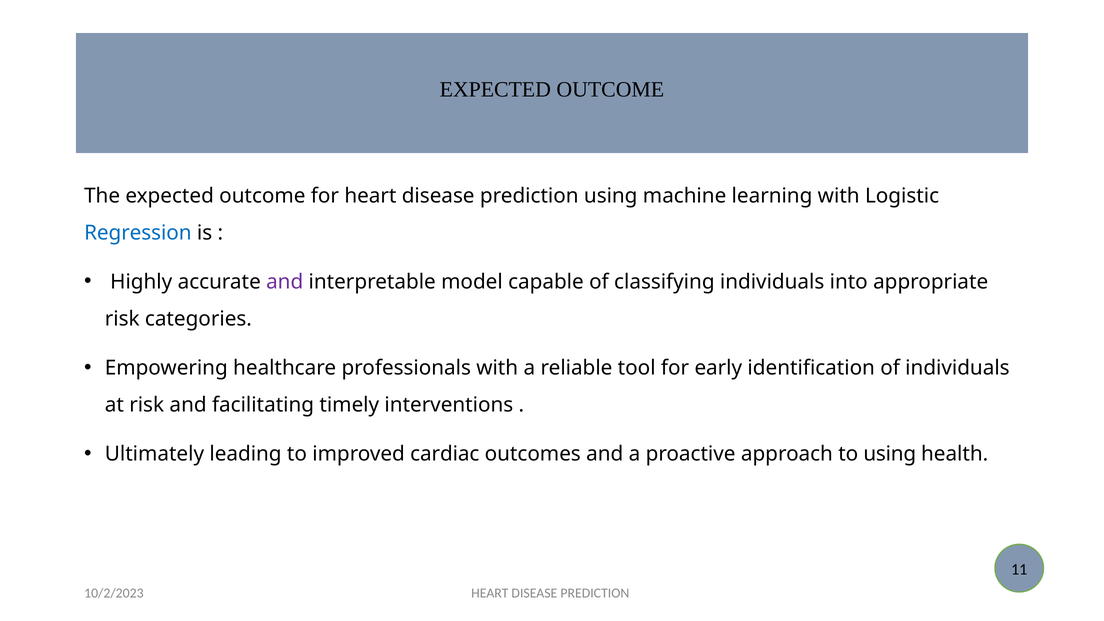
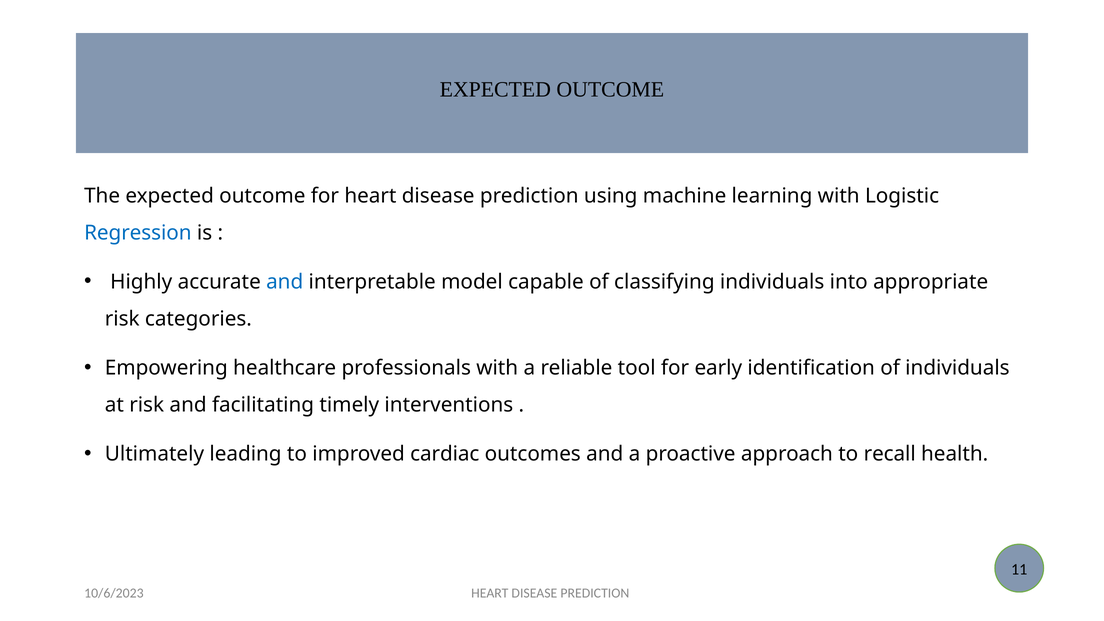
and colour: purple -> blue (285, 282)
to using: using -> recall (890, 454)
10/2/2023: 10/2/2023 -> 10/6/2023 (114, 593)
